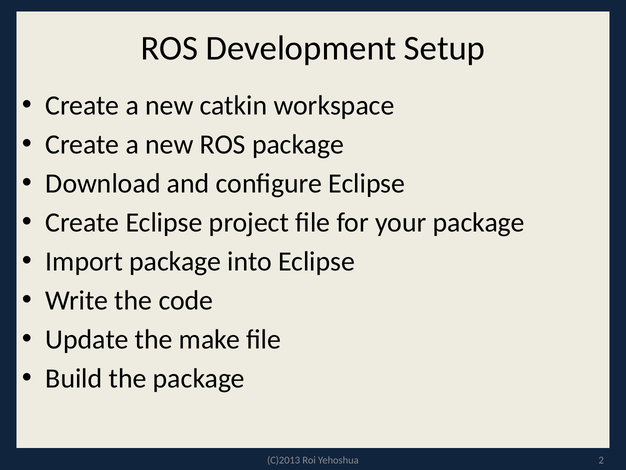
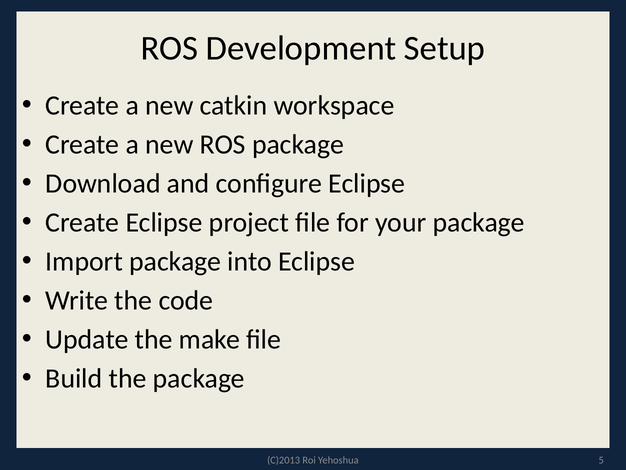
2: 2 -> 5 (601, 460)
